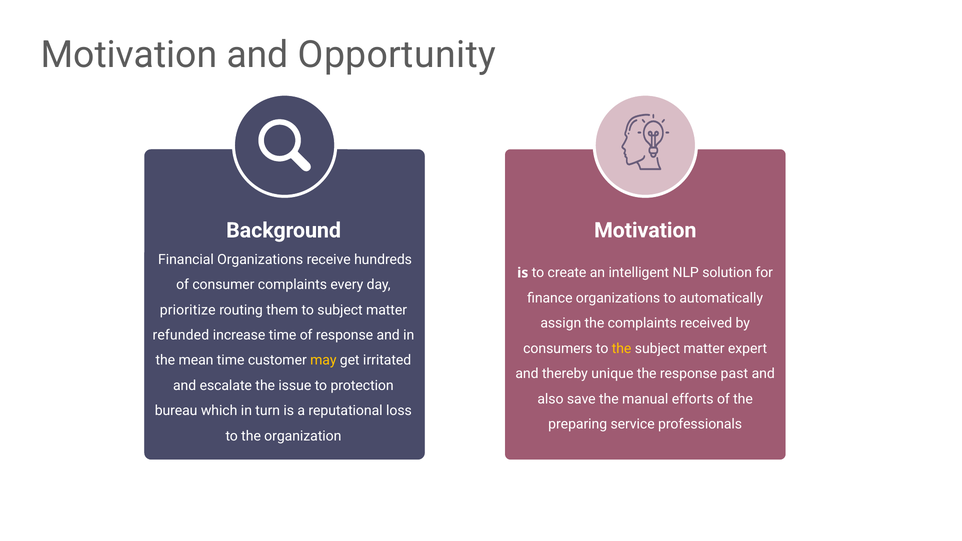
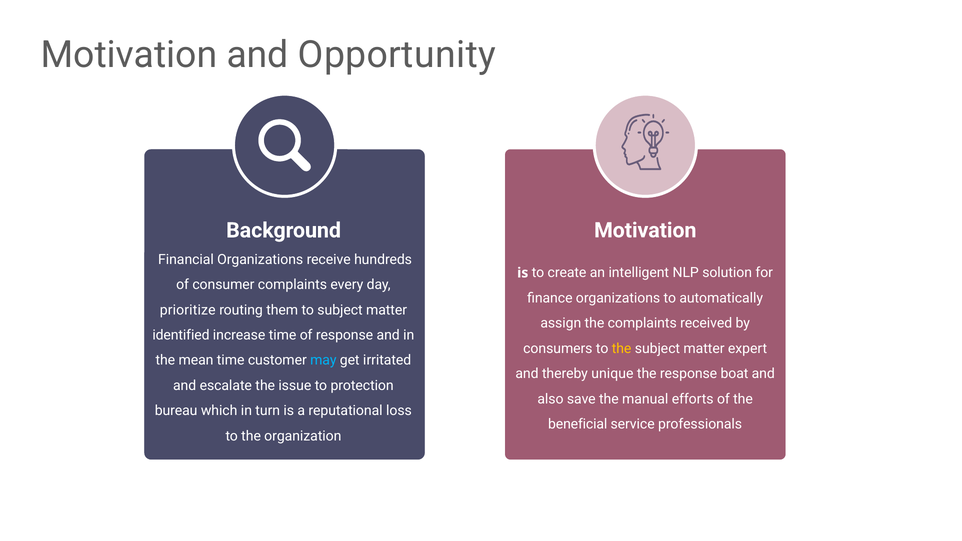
refunded: refunded -> identified (181, 335)
may colour: yellow -> light blue (323, 360)
past: past -> boat (734, 374)
preparing: preparing -> beneficial (578, 424)
